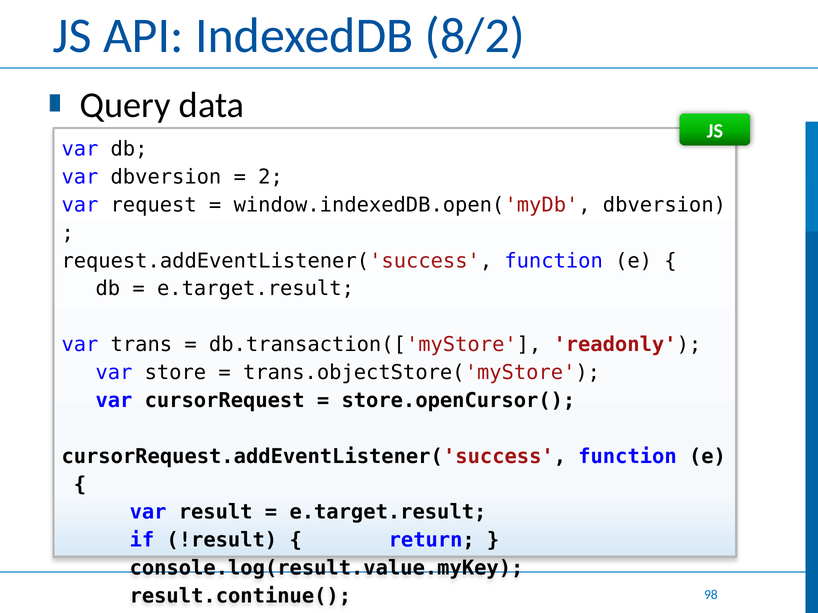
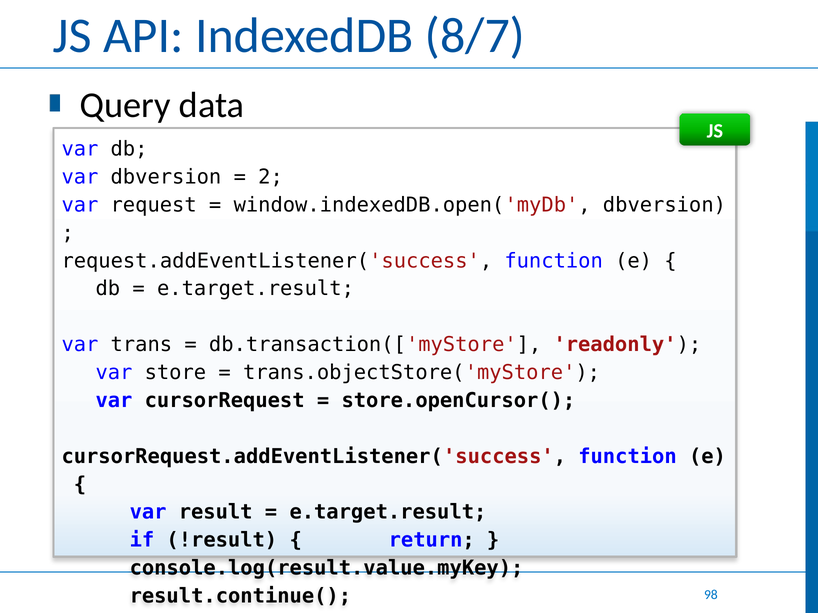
8/2: 8/2 -> 8/7 (475, 36)
